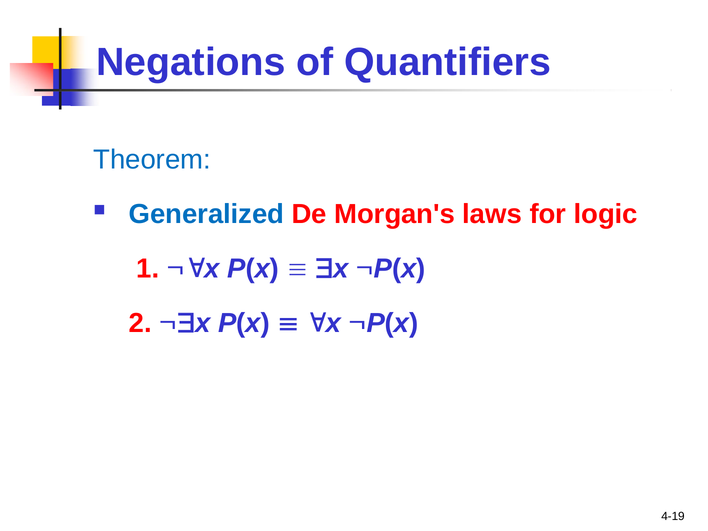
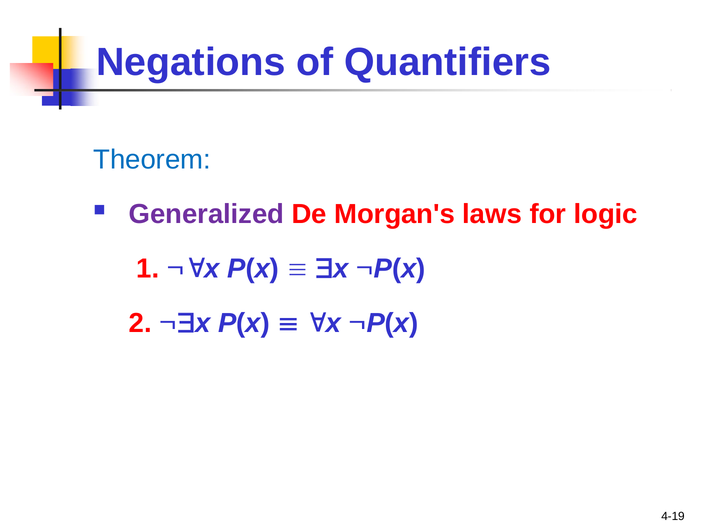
Generalized colour: blue -> purple (207, 214)
